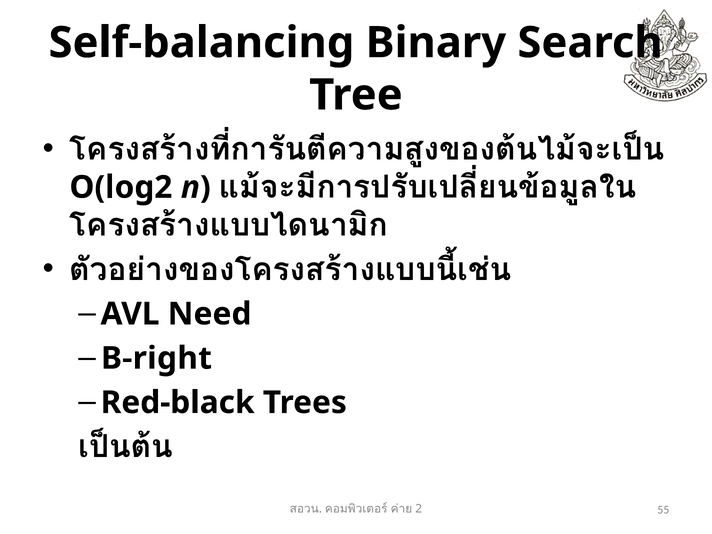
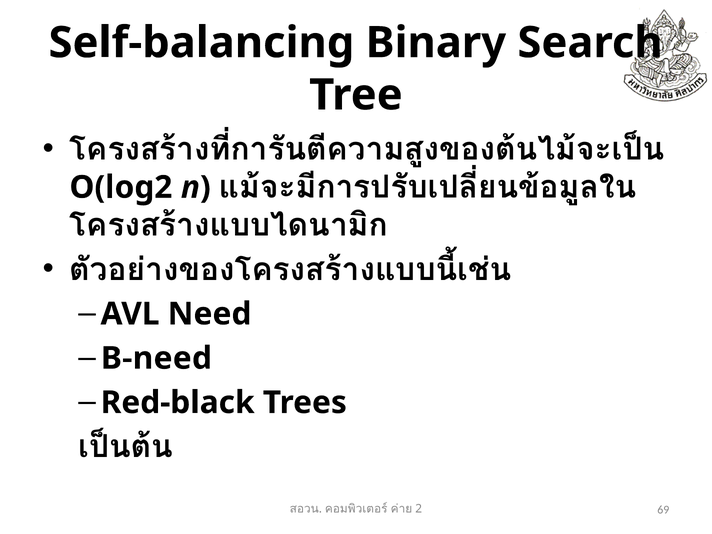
B-right: B-right -> B-need (156, 358)
55: 55 -> 69 (663, 510)
